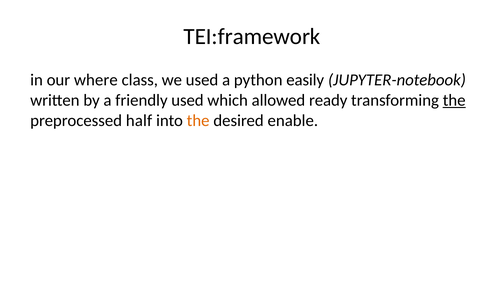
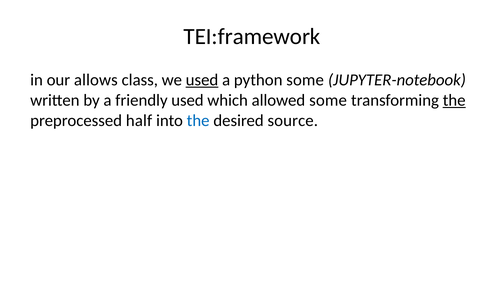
where: where -> allows (96, 80)
used underline: none -> present (202, 80)
python easily: easily -> some (305, 80)
allowed ready: ready -> some (328, 100)
the colour: orange -> blue (198, 120)
enable: enable -> source (293, 120)
